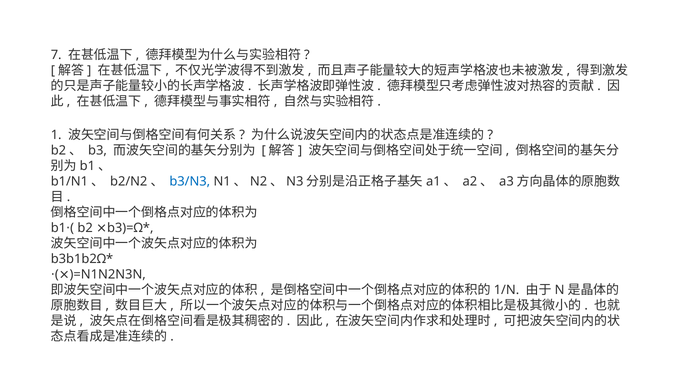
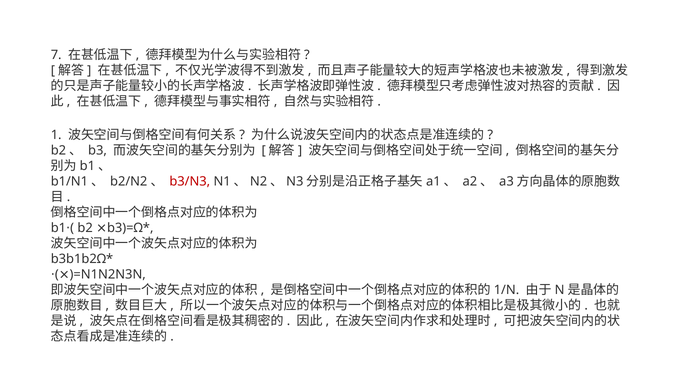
b3/N3 colour: blue -> red (190, 181)
